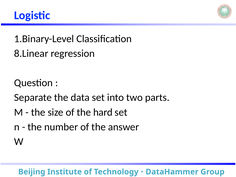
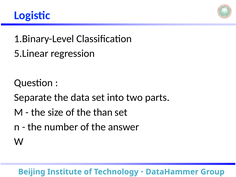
8.Linear: 8.Linear -> 5.Linear (31, 53)
hard: hard -> than (103, 112)
